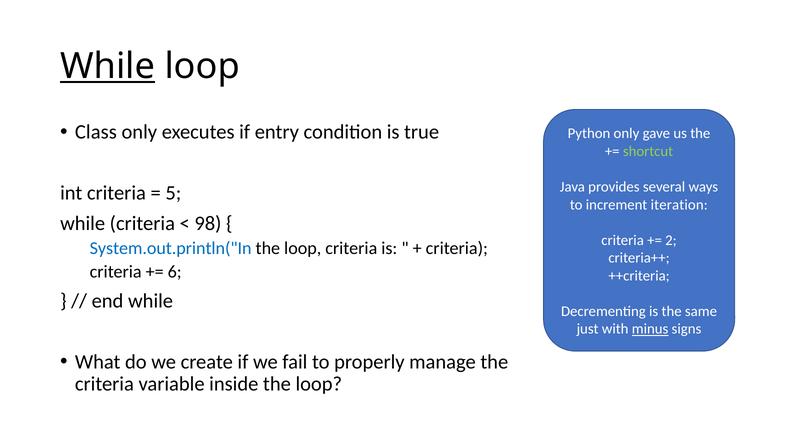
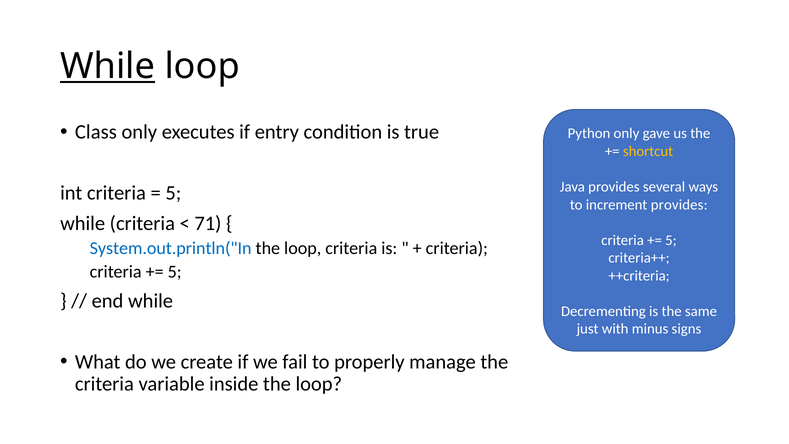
shortcut colour: light green -> yellow (648, 151)
increment iteration: iteration -> provides (679, 205)
98: 98 -> 71 (208, 223)
2: 2 -> 5 (671, 240)
6: 6 -> 5 (175, 272)
minus underline: present -> none (650, 329)
